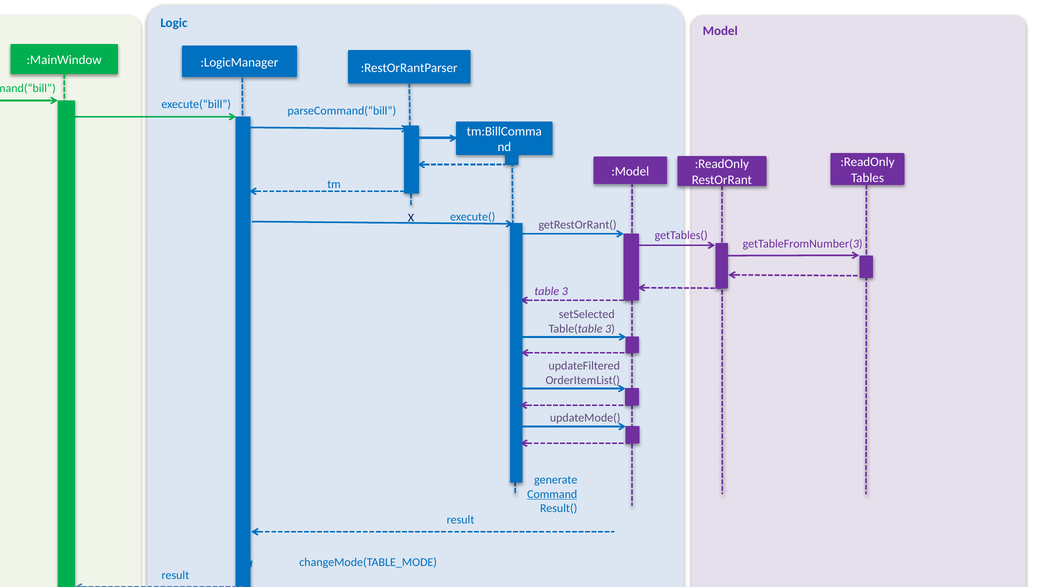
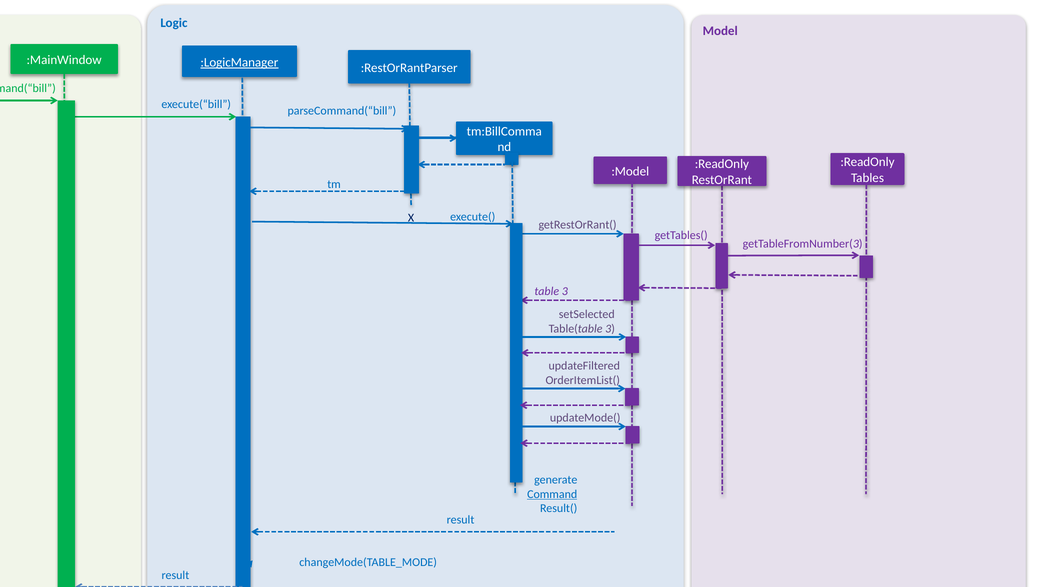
:LogicManager underline: none -> present (239, 62)
